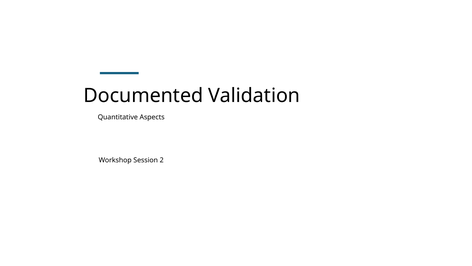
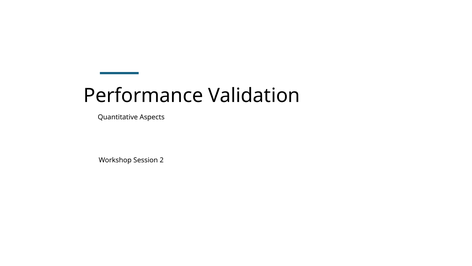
Documented: Documented -> Performance (143, 96)
